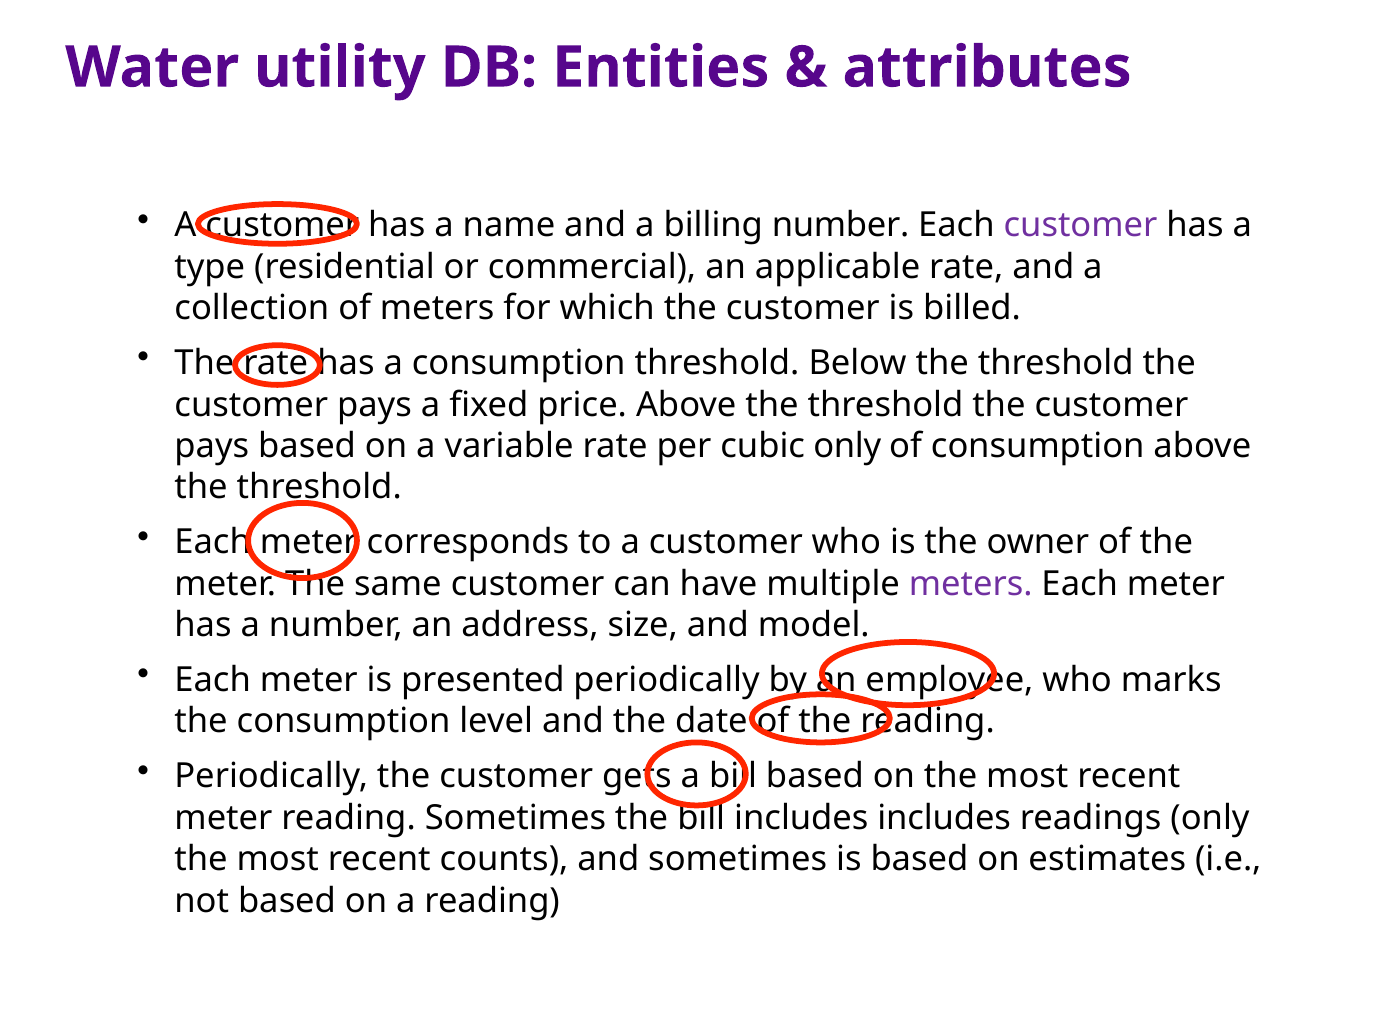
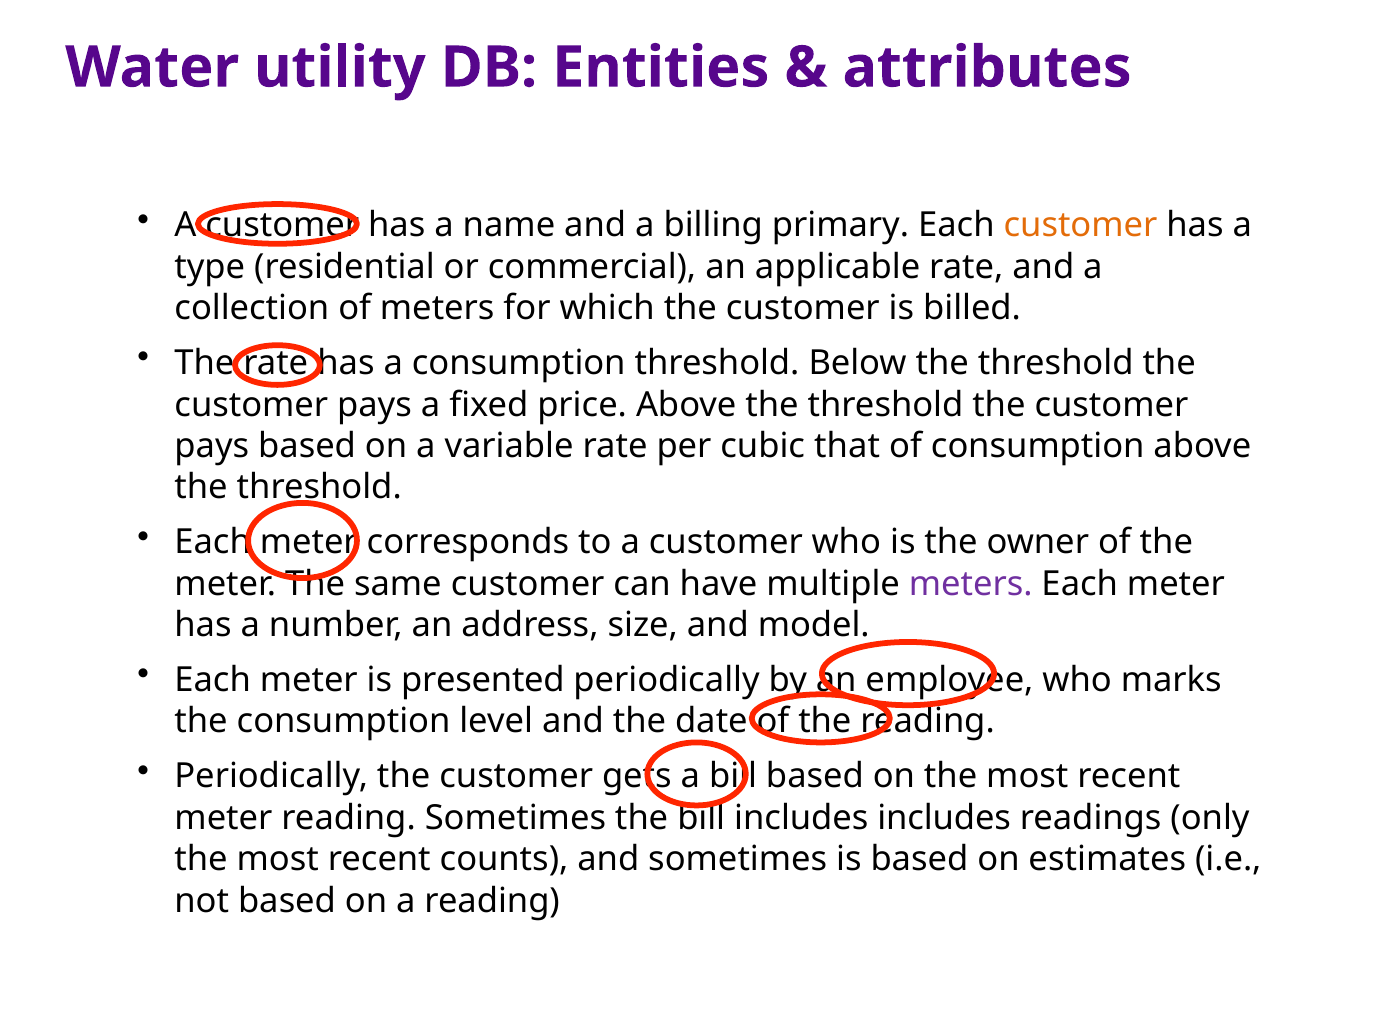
billing number: number -> primary (840, 226)
customer colour: purple -> orange (1081, 226)
cubic only: only -> that (847, 446)
